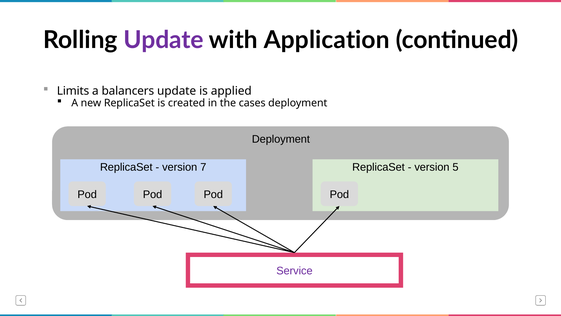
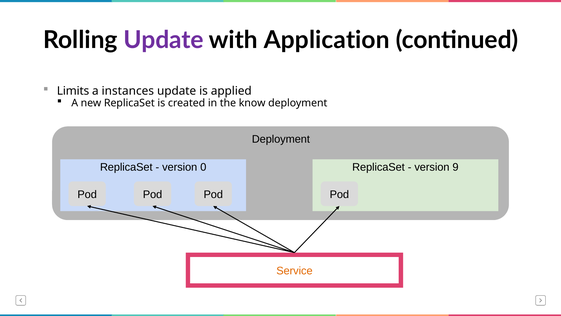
balancers: balancers -> instances (128, 91)
cases: cases -> know (252, 103)
7: 7 -> 0 (203, 167)
5: 5 -> 9 (456, 167)
Service colour: purple -> orange (294, 271)
